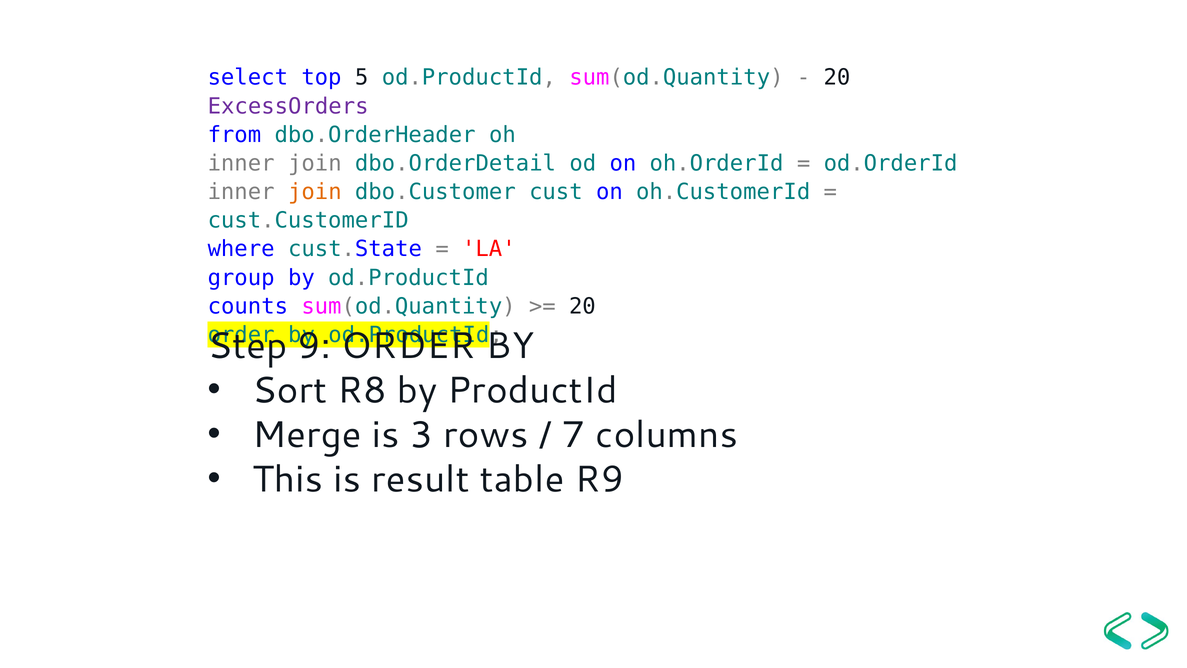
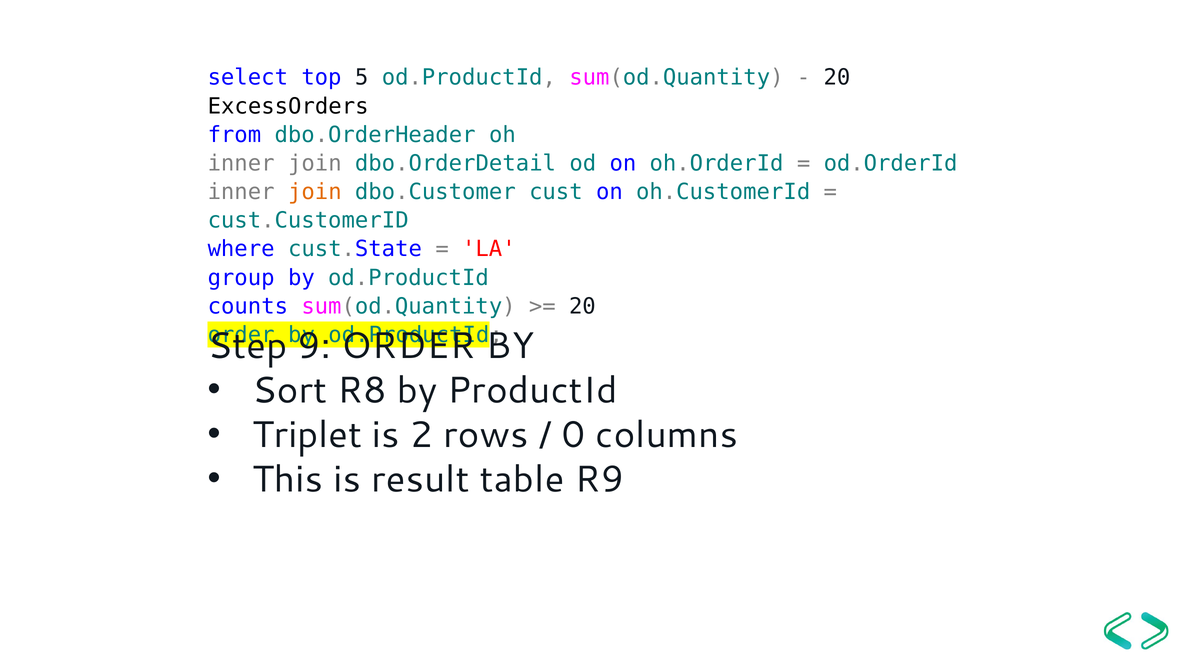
ExcessOrders colour: purple -> black (288, 106)
Merge: Merge -> Triplet (307, 435)
3: 3 -> 2 (422, 435)
7: 7 -> 0 (574, 435)
